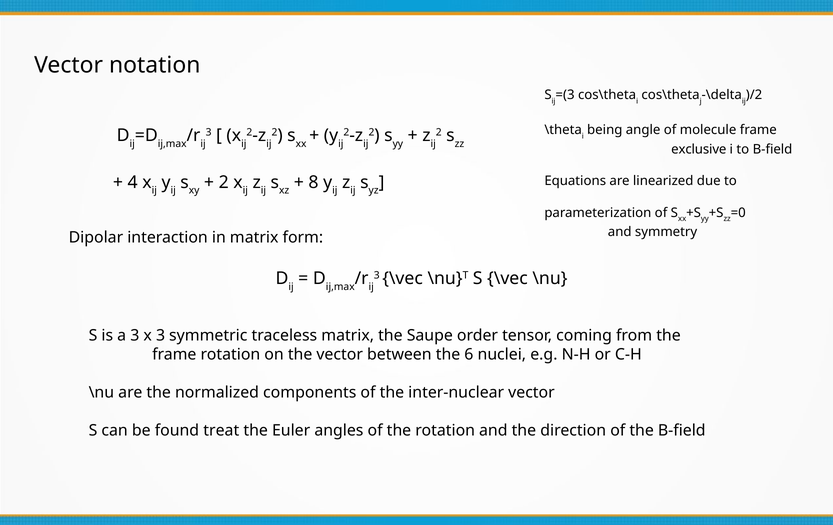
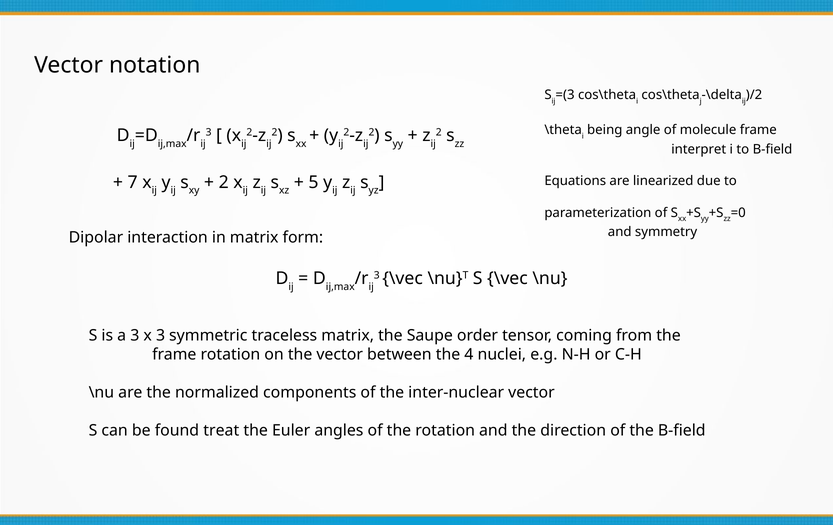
exclusive: exclusive -> interpret (699, 149)
4: 4 -> 7 (133, 182)
8: 8 -> 5 (314, 182)
6: 6 -> 4 (469, 354)
